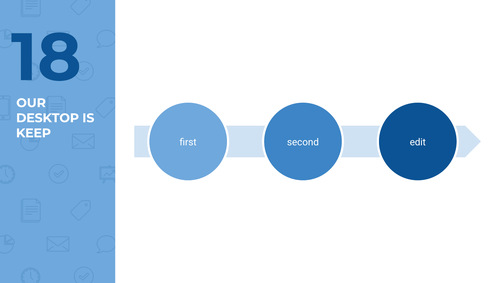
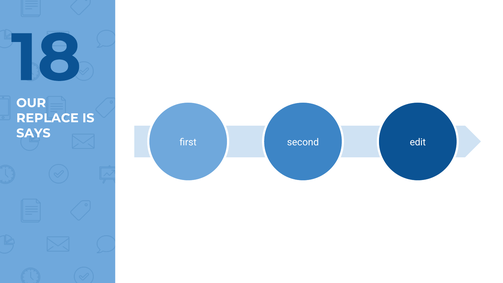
DESKTOP: DESKTOP -> REPLACE (47, 118)
KEEP: KEEP -> SAYS (33, 133)
